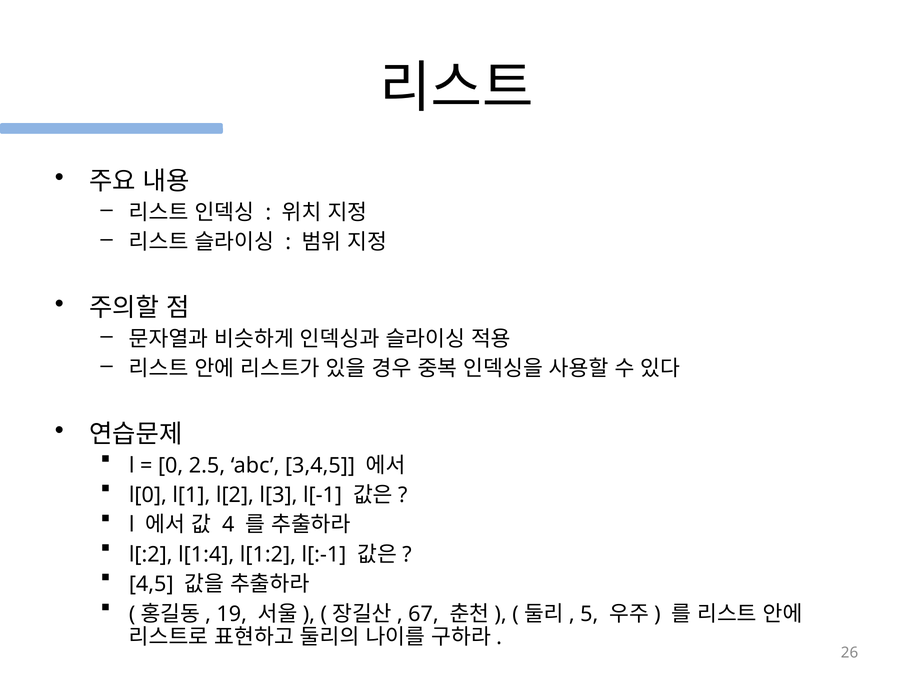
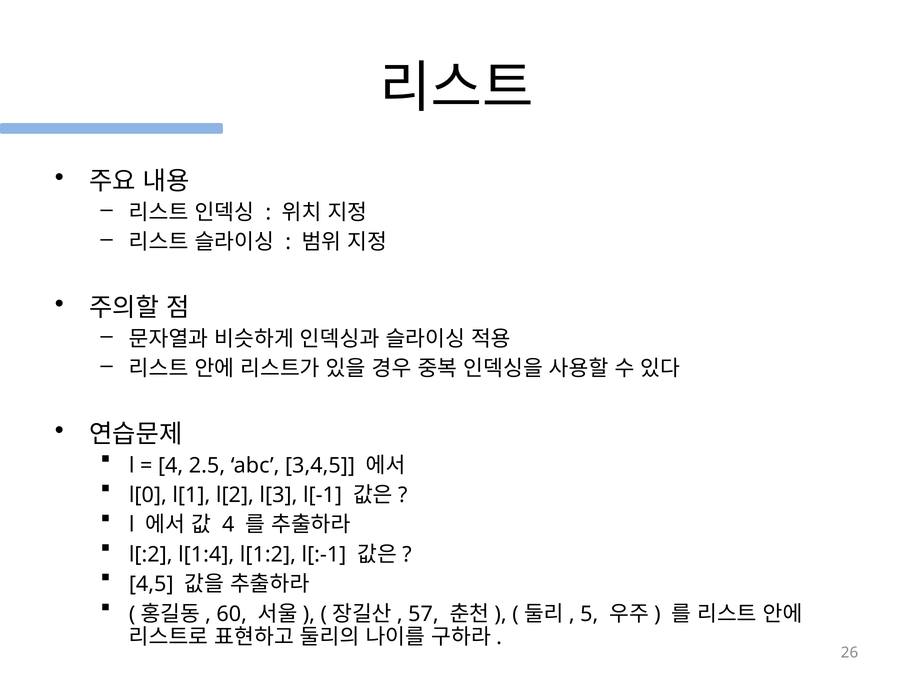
0: 0 -> 4 (171, 465)
19: 19 -> 60 (232, 614)
67: 67 -> 57 (423, 614)
